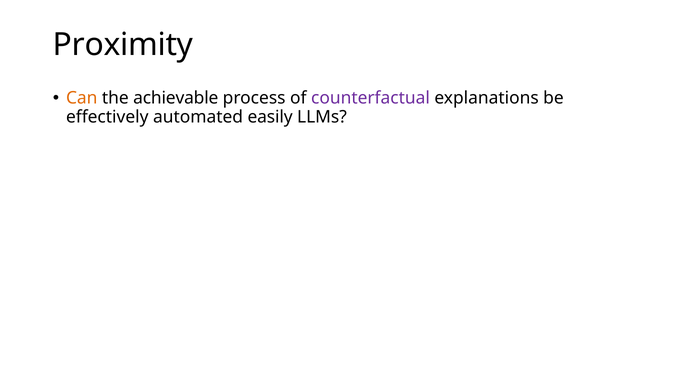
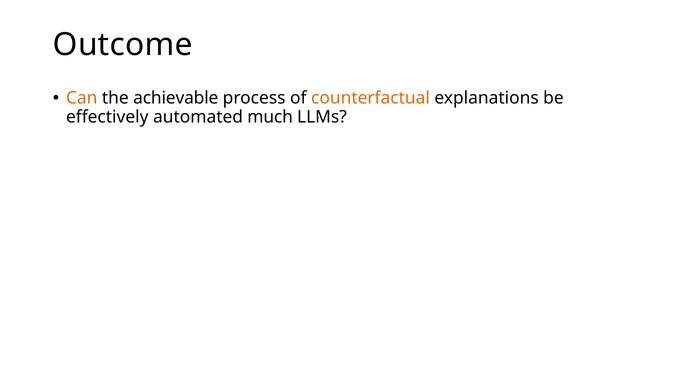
Proximity: Proximity -> Outcome (123, 45)
counterfactual colour: purple -> orange (370, 98)
easily: easily -> much (270, 117)
